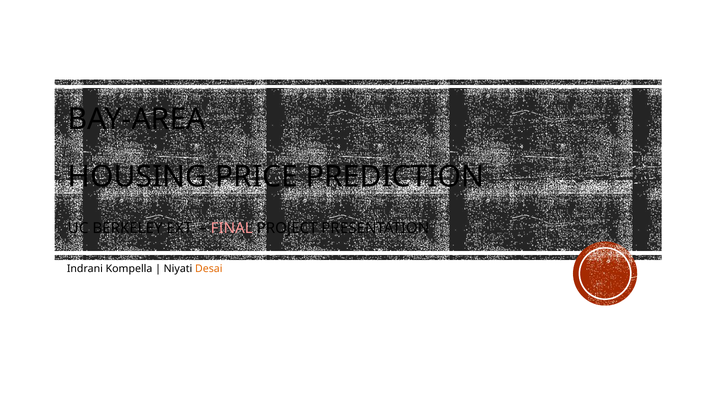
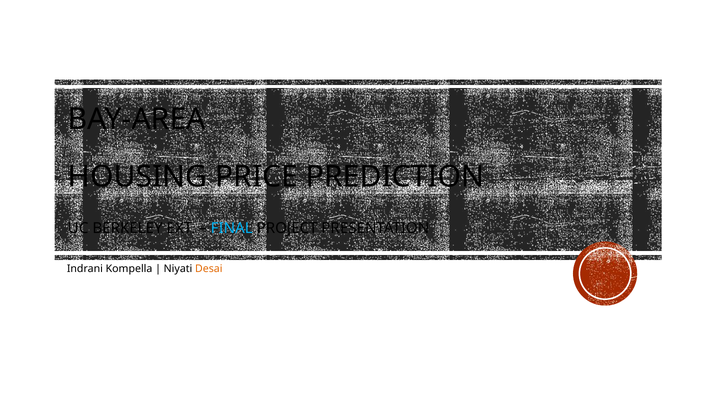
FINAL colour: pink -> light blue (232, 228)
